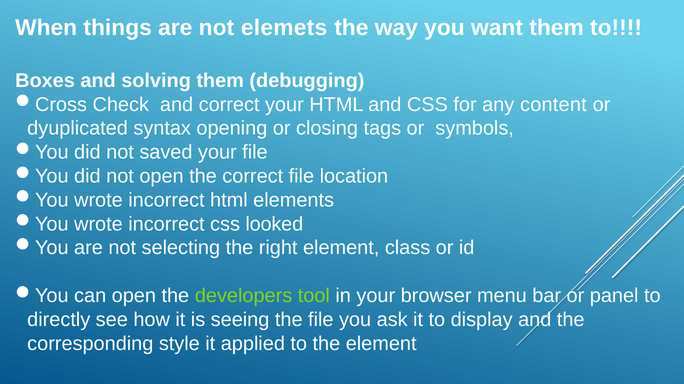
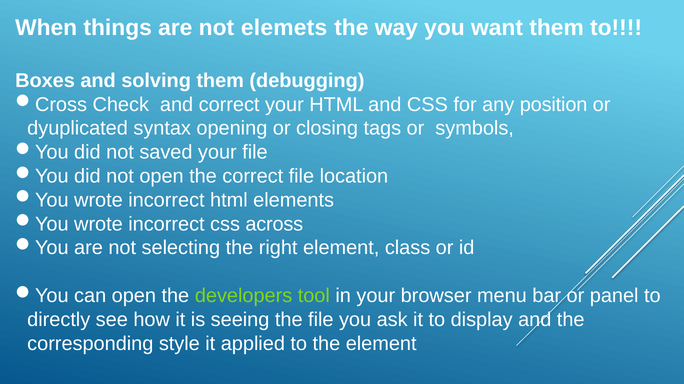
content: content -> position (554, 105)
looked: looked -> across (274, 224)
